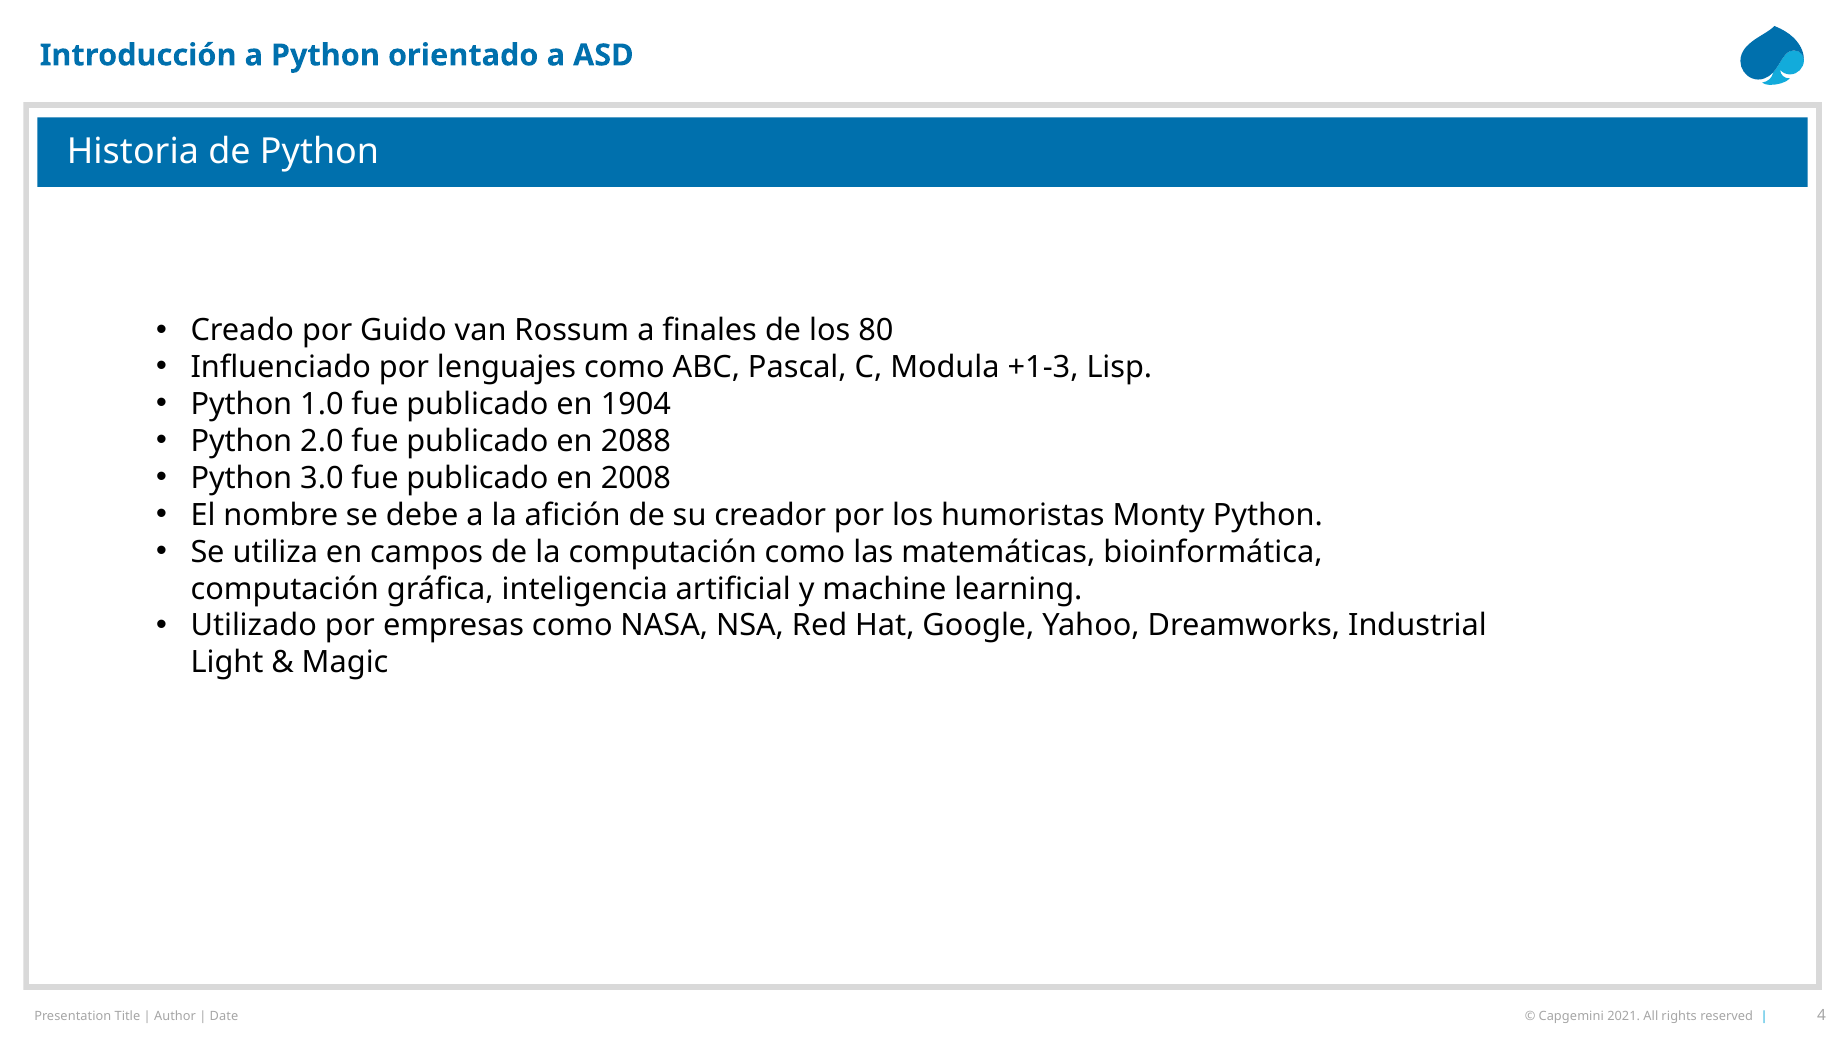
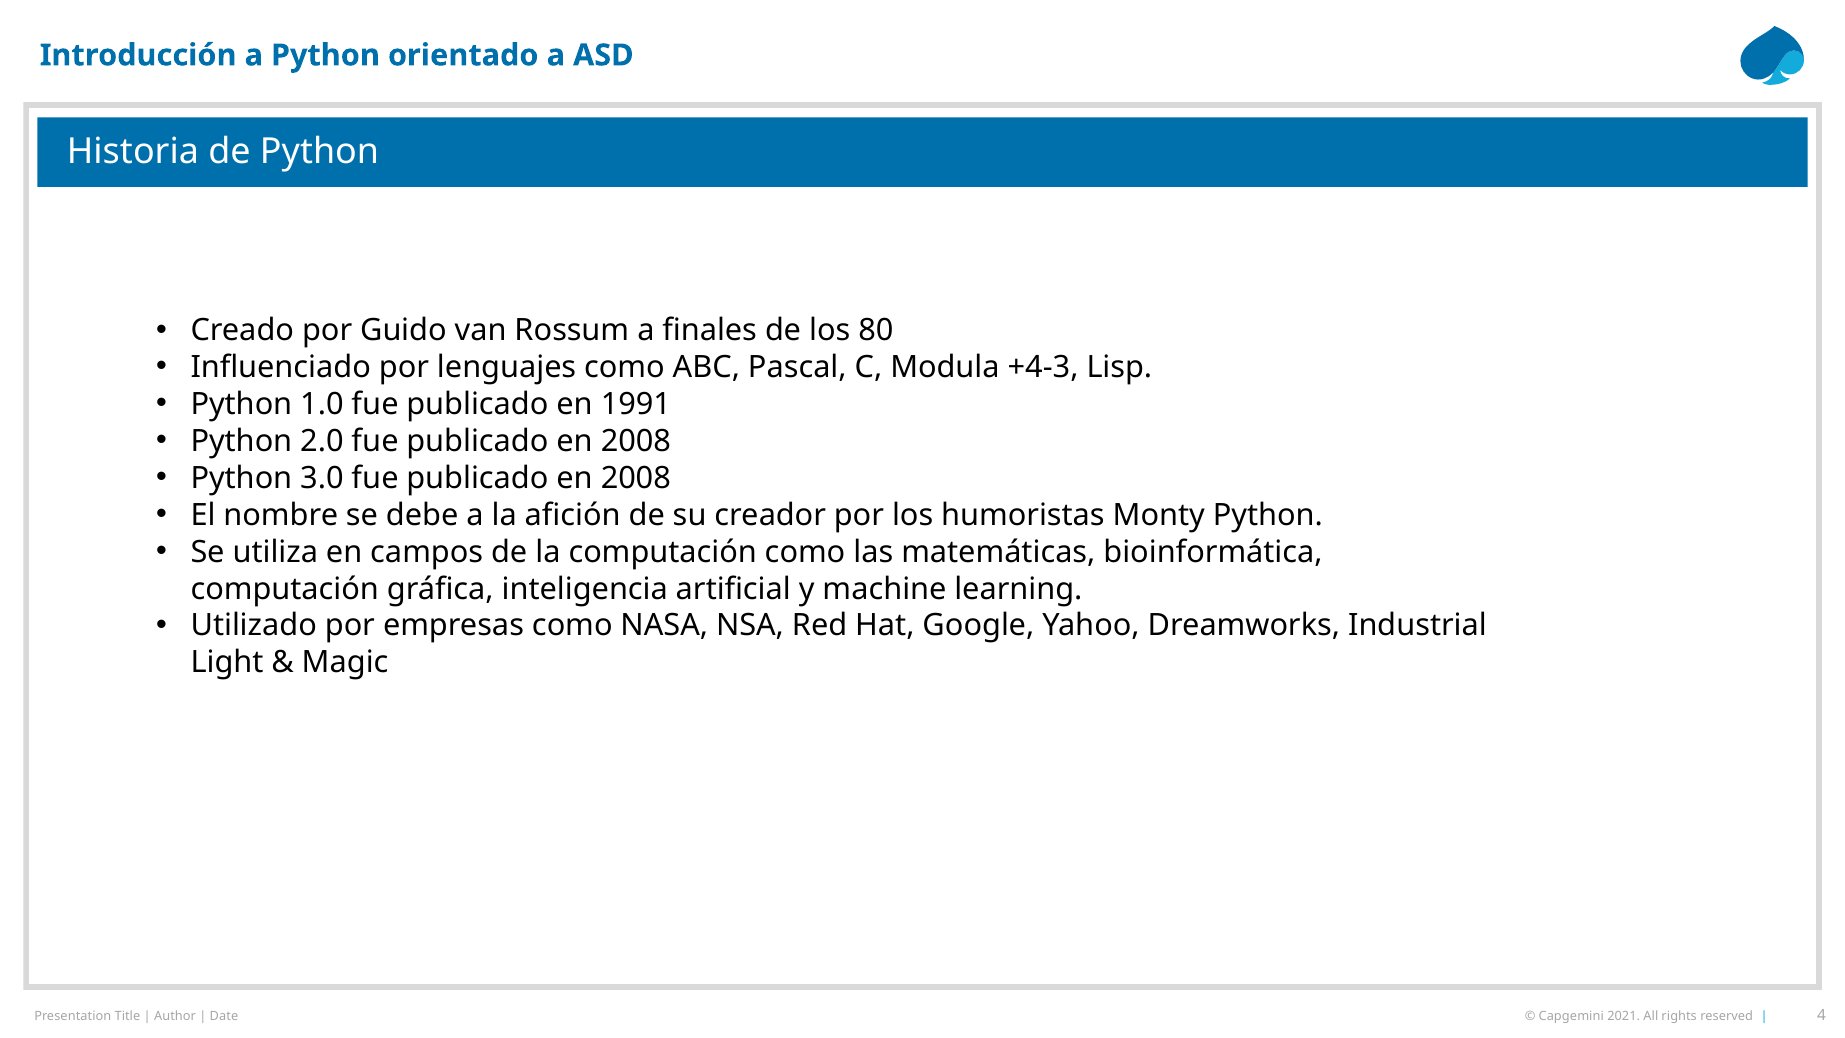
+1-3: +1-3 -> +4-3 (1043, 367)
1904: 1904 -> 1991 (636, 404)
2088: 2088 -> 2008 (636, 441)
